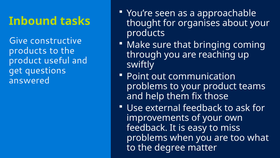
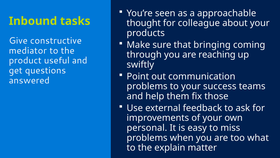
organises: organises -> colleague (199, 23)
products: products -> mediator (28, 50)
your product: product -> success (220, 86)
feedback: feedback -> personal (147, 127)
degree: degree -> explain (170, 147)
